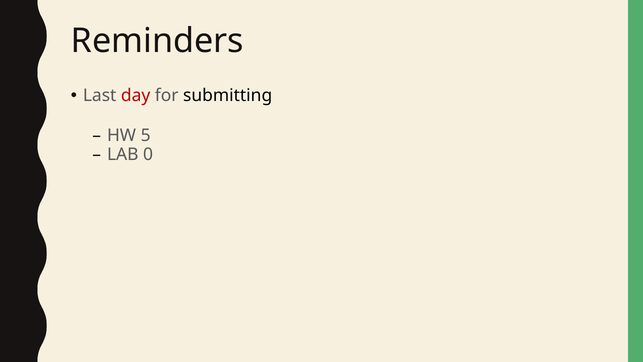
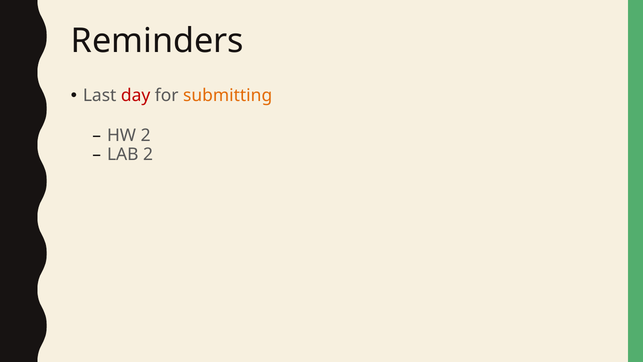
submitting colour: black -> orange (228, 96)
HW 5: 5 -> 2 (146, 135)
LAB 0: 0 -> 2 (148, 154)
